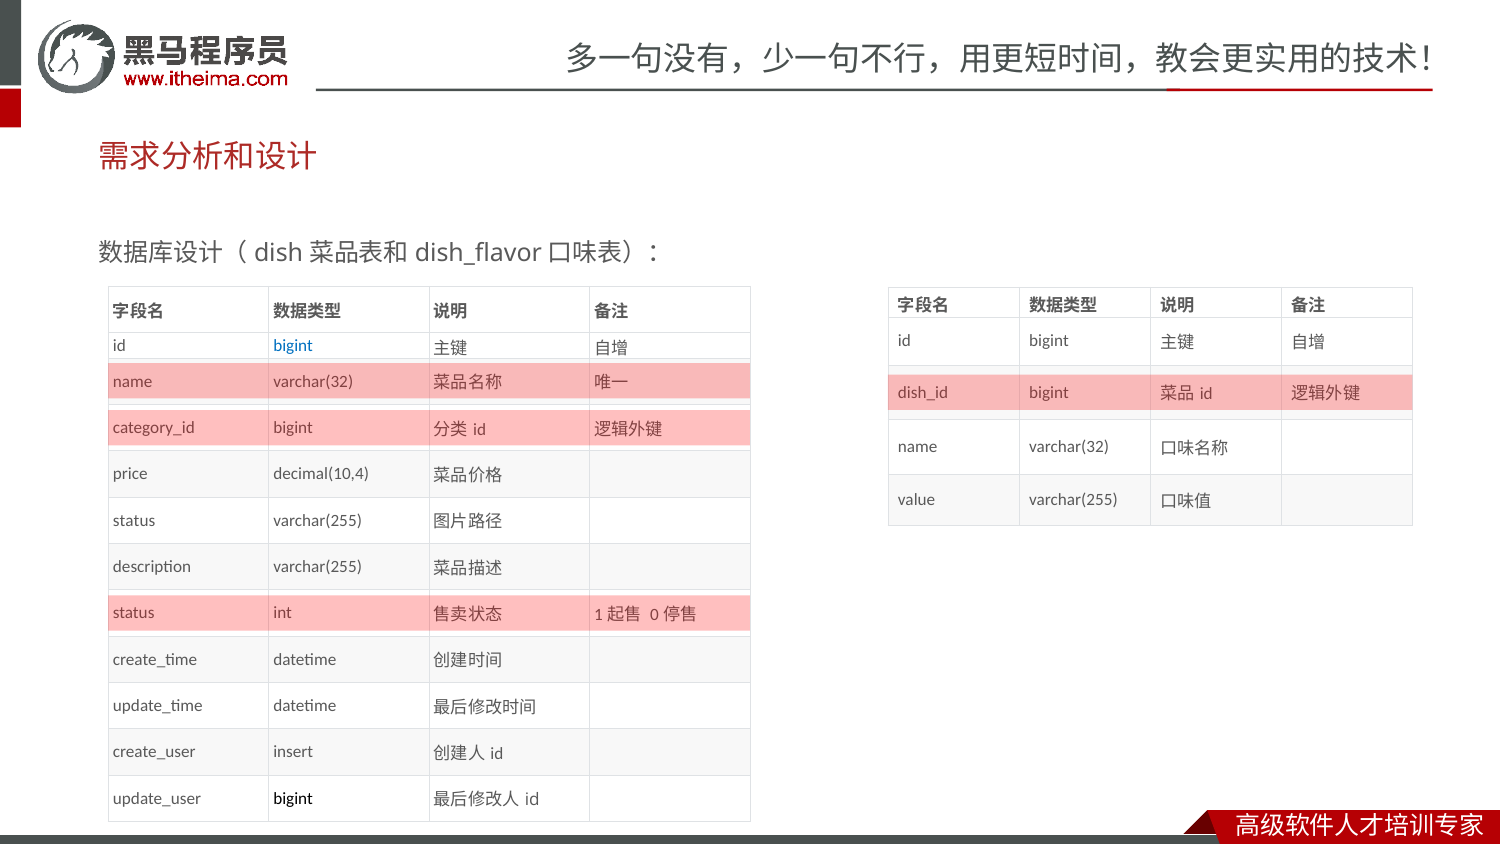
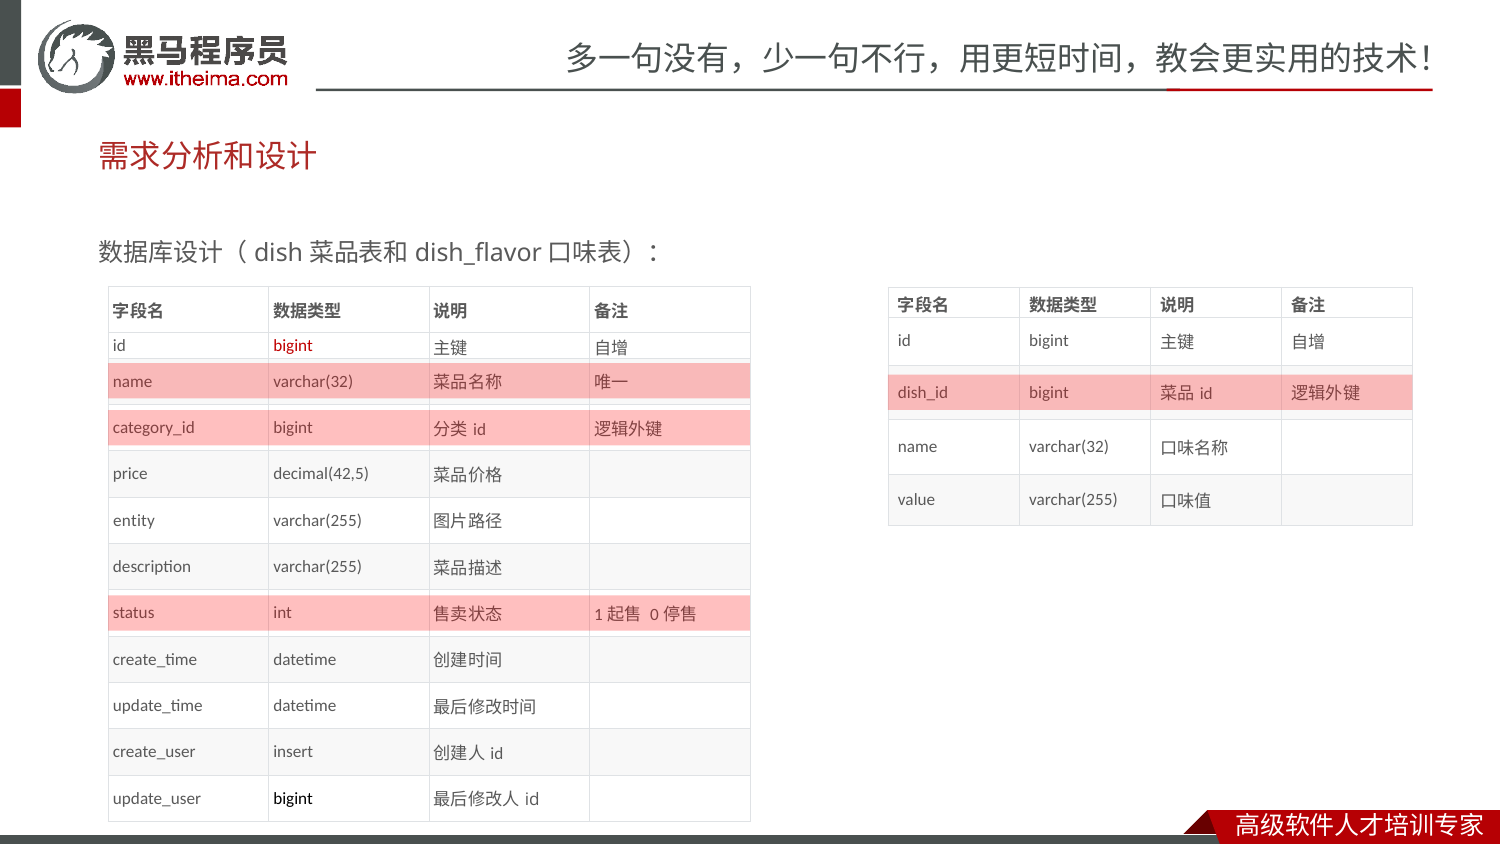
bigint colour: blue -> red (293, 346)
decimal(10,4: decimal(10,4 -> decimal(42,5 (321, 474)
status: status -> entity (134, 520)
